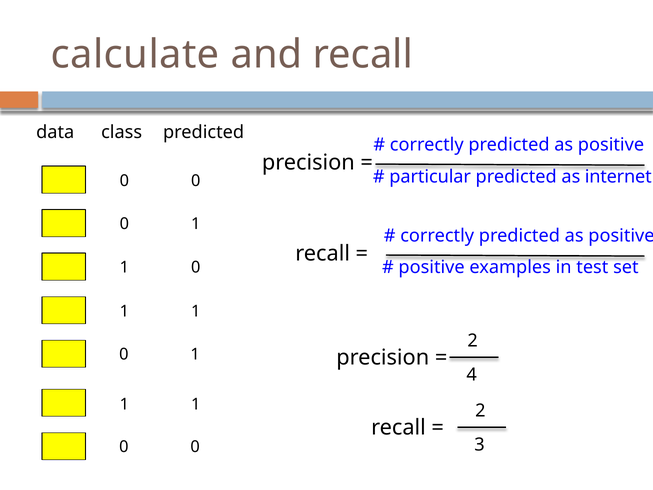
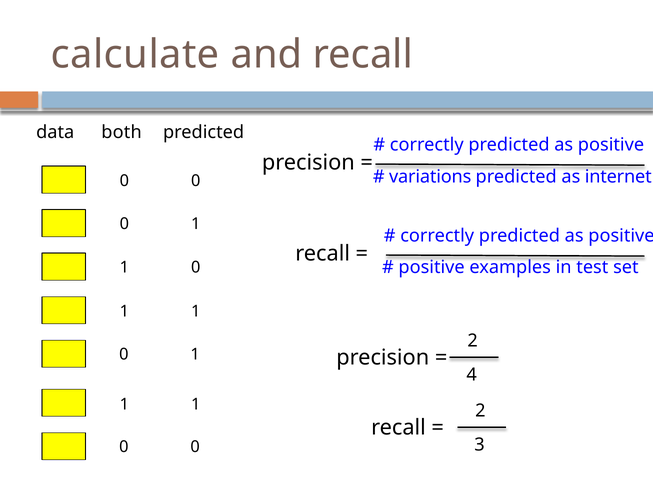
class: class -> both (122, 132)
particular: particular -> variations (430, 176)
